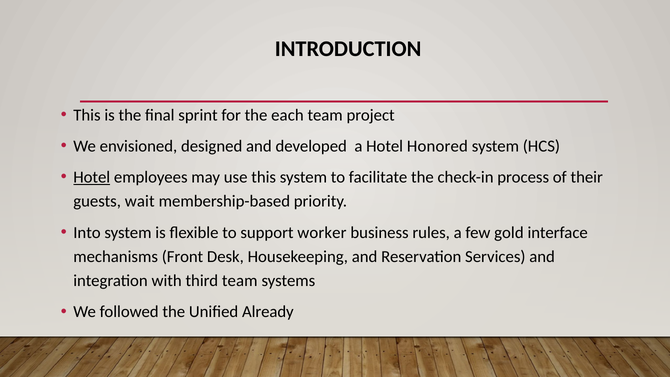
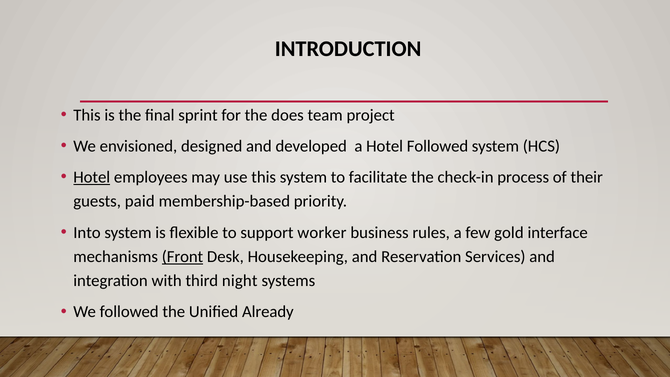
each: each -> does (287, 115)
Hotel Honored: Honored -> Followed (438, 146)
wait: wait -> paid (140, 201)
Front underline: none -> present (182, 257)
third team: team -> night (240, 281)
